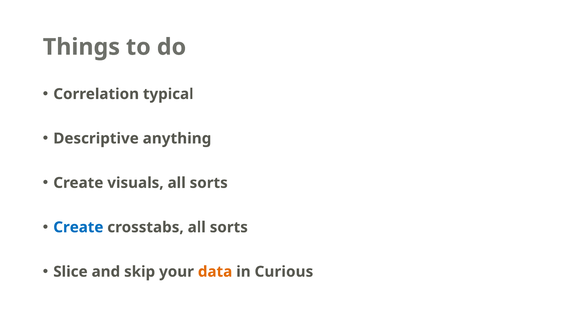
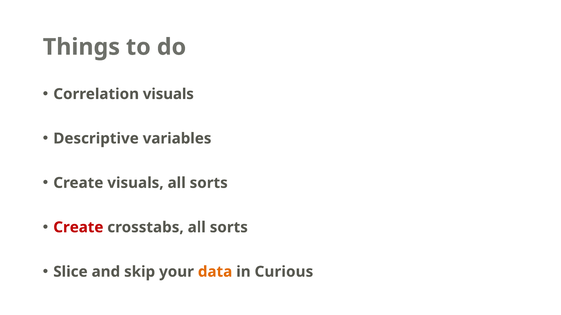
Correlation typical: typical -> visuals (168, 94)
anything: anything -> variables (177, 139)
Create colour: blue -> red (78, 228)
